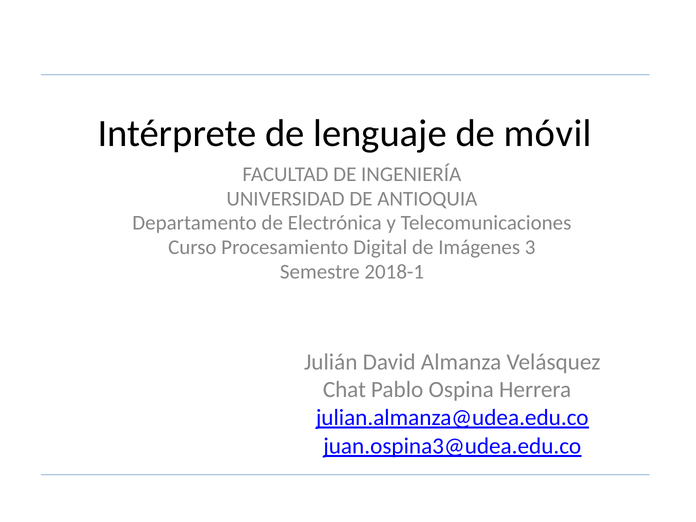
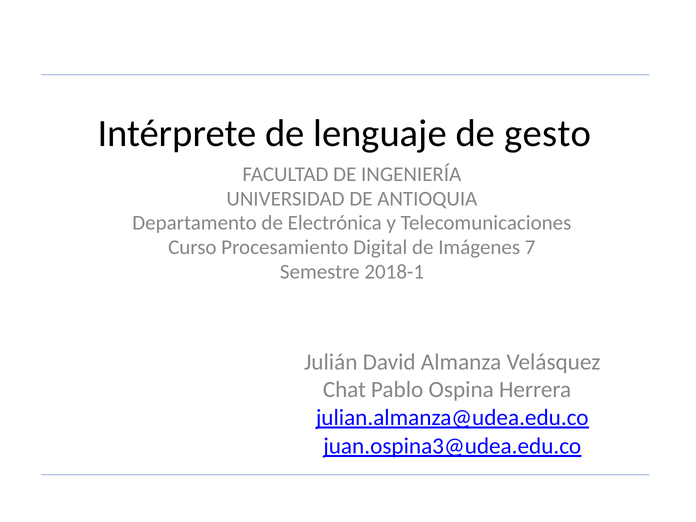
móvil: móvil -> gesto (548, 133)
3: 3 -> 7 (530, 247)
